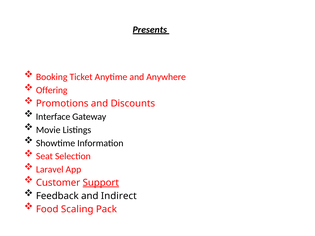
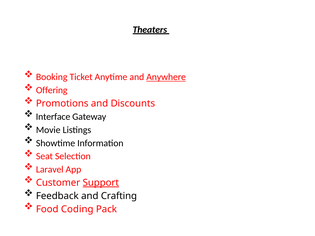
Presents: Presents -> Theaters (150, 30)
Anywhere underline: none -> present (166, 77)
Indirect: Indirect -> Crafting (119, 196)
Scaling: Scaling -> Coding (77, 209)
